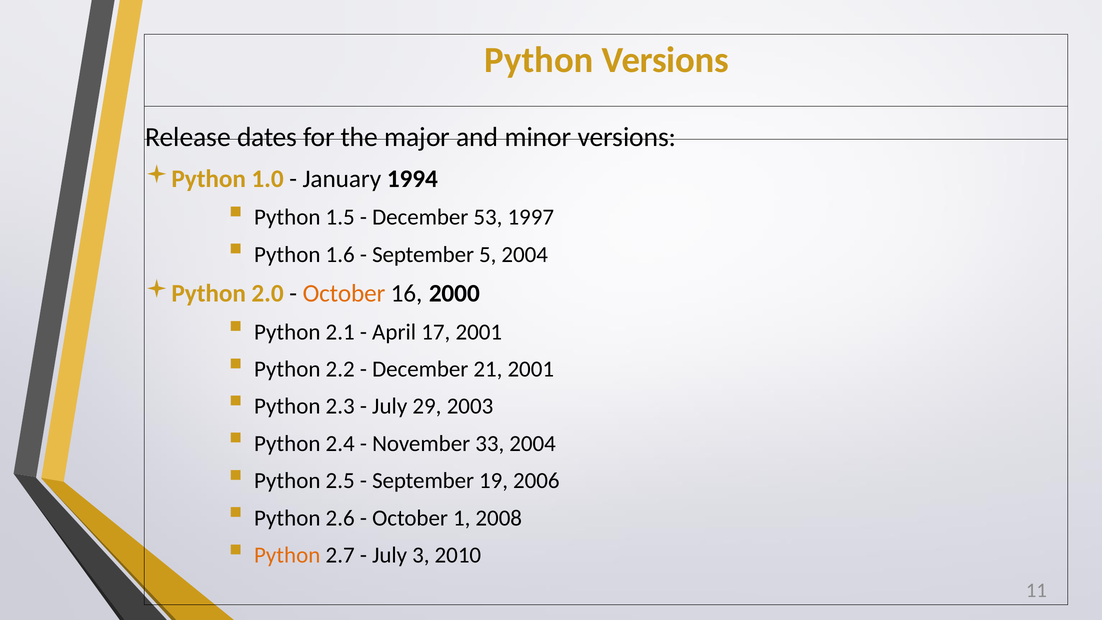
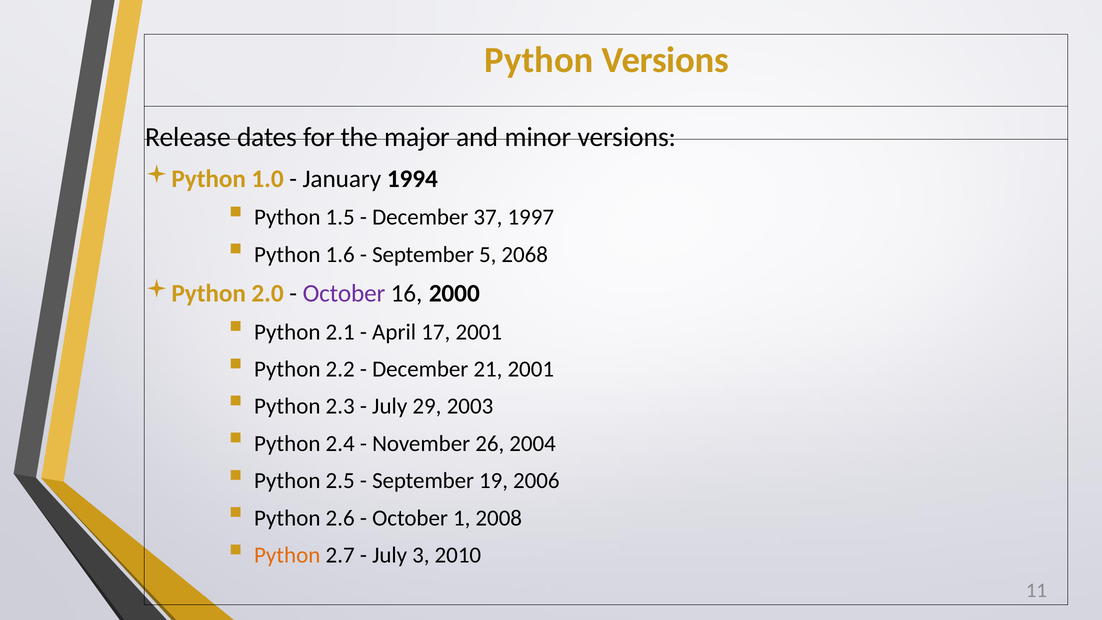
53: 53 -> 37 (488, 217)
5 2004: 2004 -> 2068 (525, 254)
October colour: orange -> purple (344, 293)
33: 33 -> 26 (490, 444)
